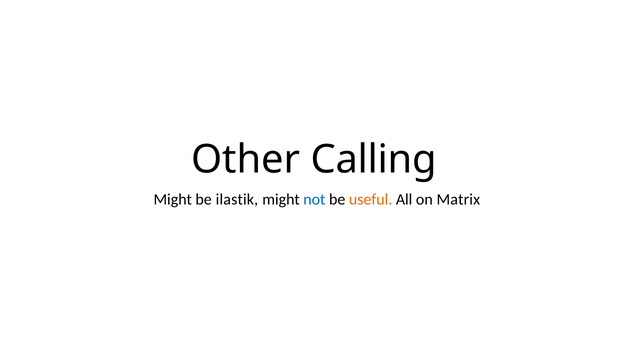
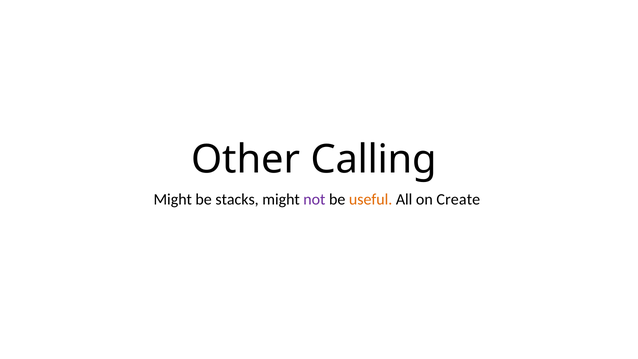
ilastik: ilastik -> stacks (237, 199)
not colour: blue -> purple (314, 199)
Matrix: Matrix -> Create (458, 199)
